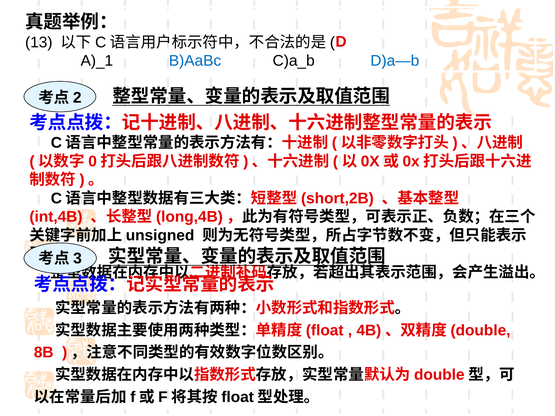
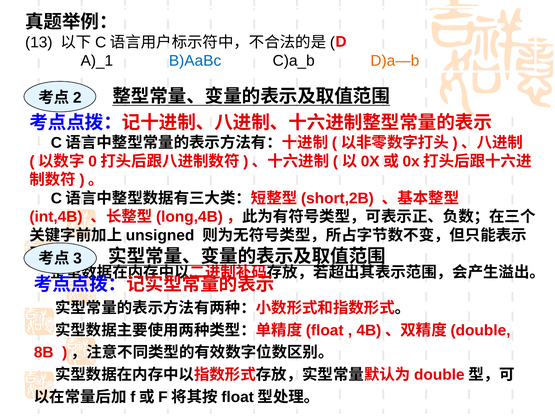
D)a—b colour: blue -> orange (395, 61)
